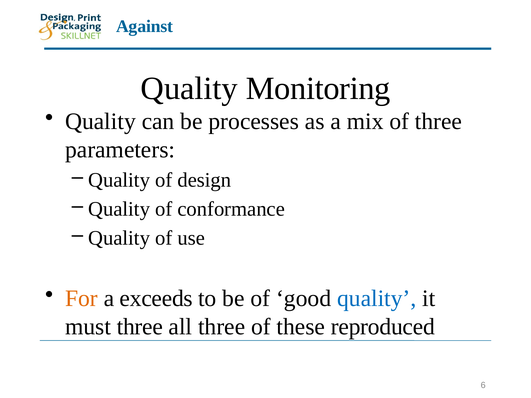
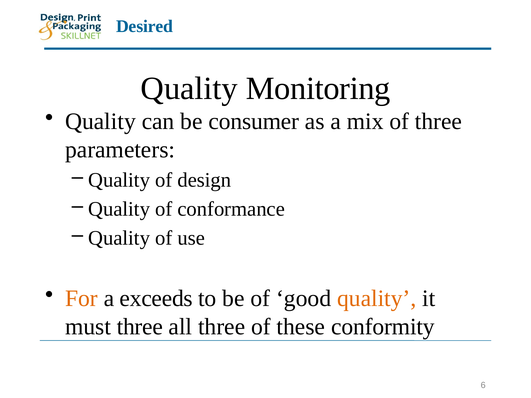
Against: Against -> Desired (145, 26)
processes: processes -> consumer (254, 121)
quality colour: blue -> orange (377, 299)
reproduced: reproduced -> conformity (383, 327)
